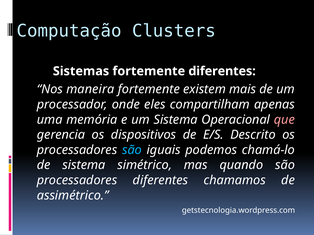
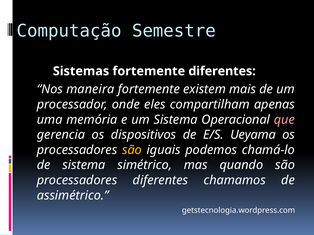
Clusters: Clusters -> Semestre (174, 31)
Descrito: Descrito -> Ueyama (253, 135)
são colour: light blue -> yellow (132, 150)
